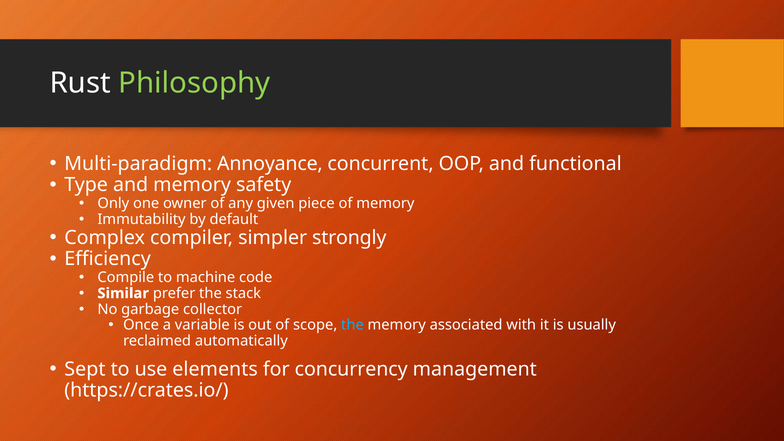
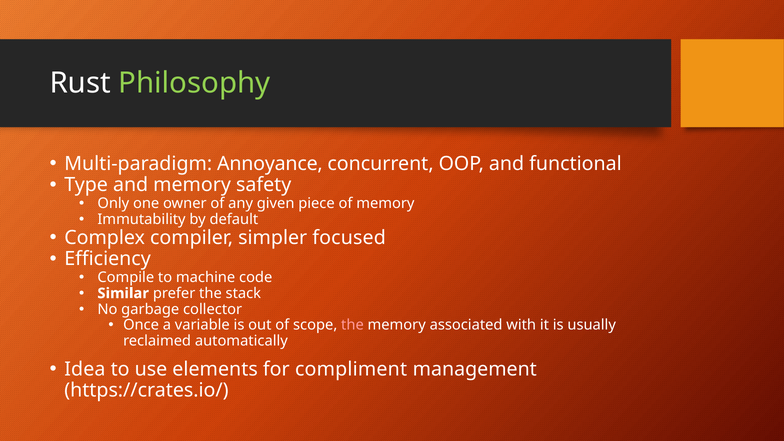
strongly: strongly -> focused (349, 238)
the colour: light blue -> pink (352, 325)
Sept: Sept -> Idea (85, 369)
concurrency: concurrency -> compliment (351, 369)
